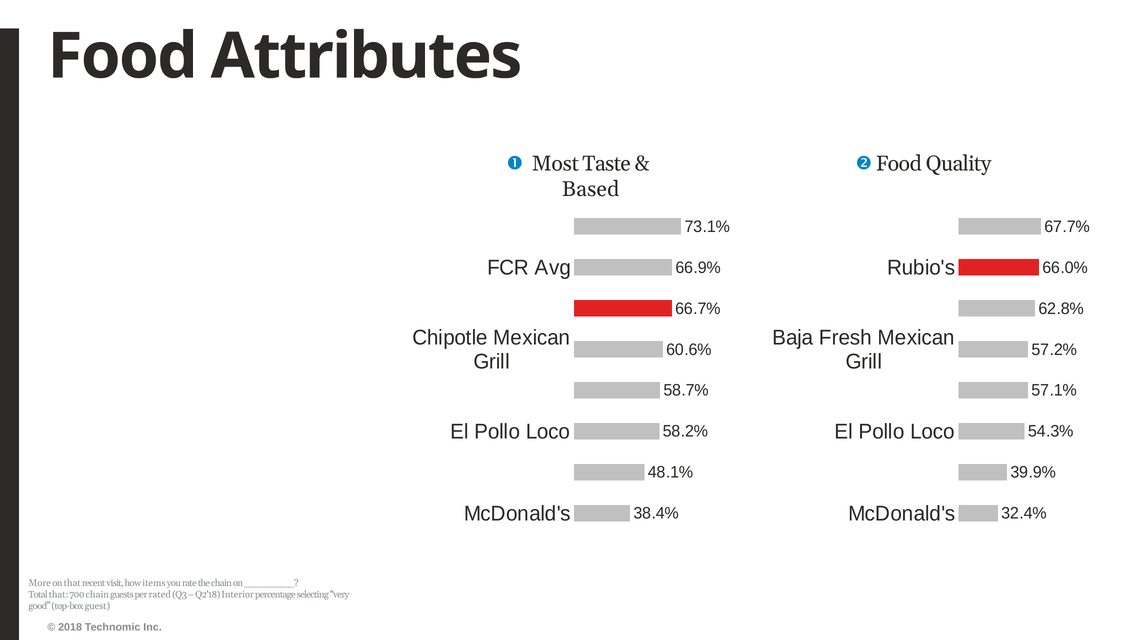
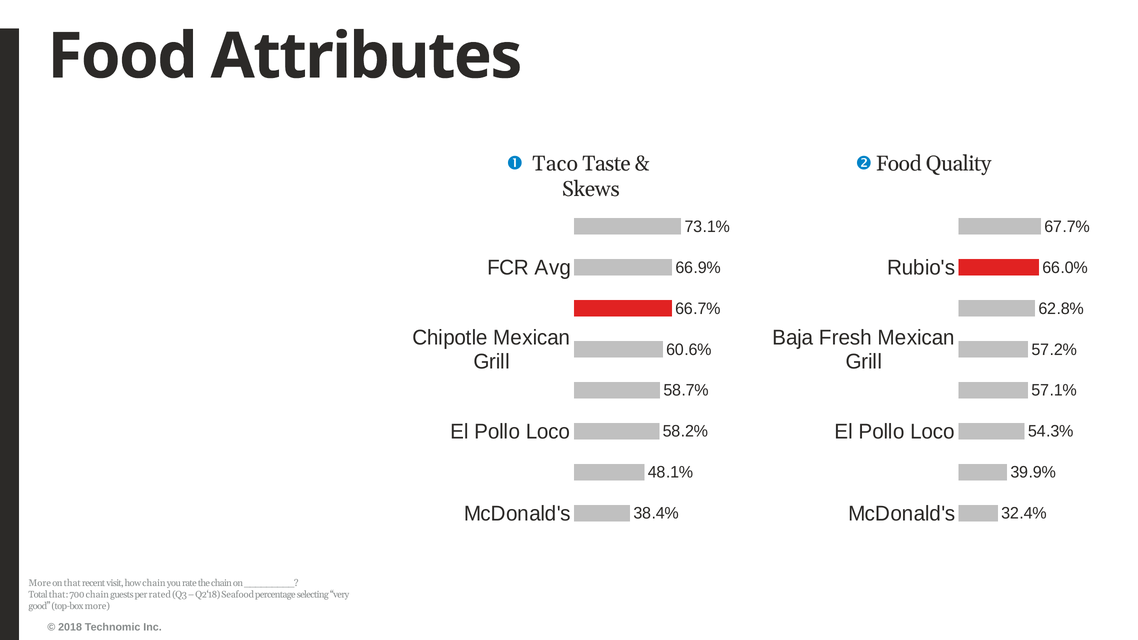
Most: Most -> Taco (555, 164)
Based: Based -> Skews (591, 189)
how items: items -> chain (154, 583)
Interior: Interior -> Seafood (238, 595)
top-box guest: guest -> more (97, 606)
